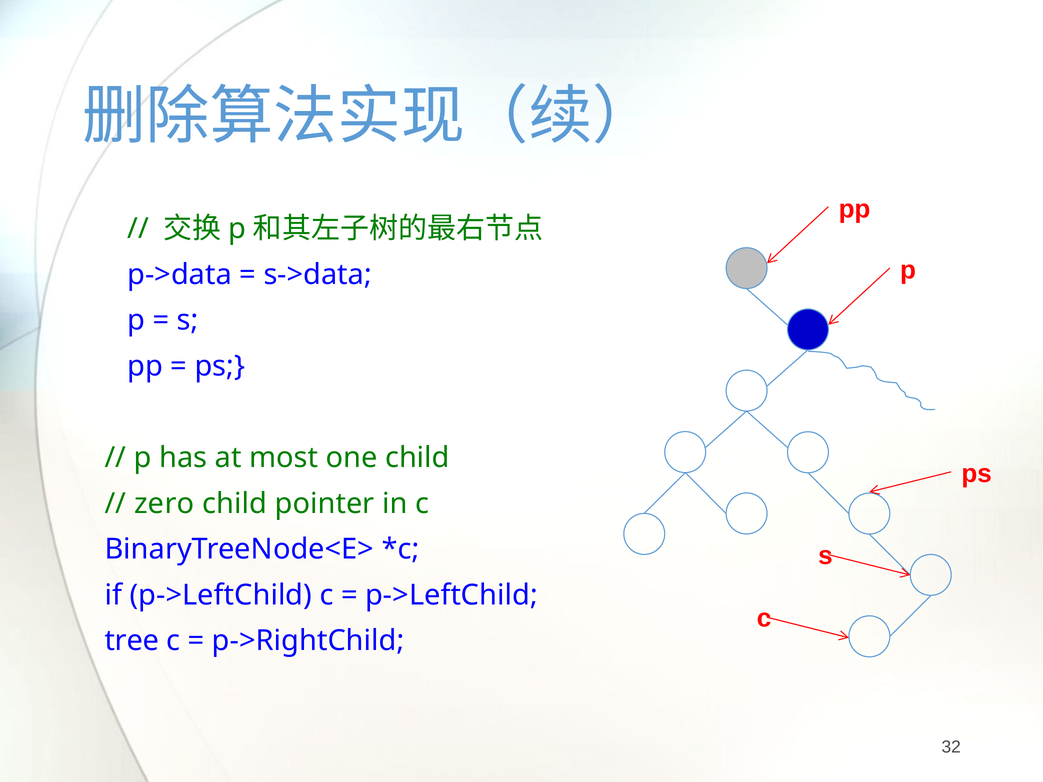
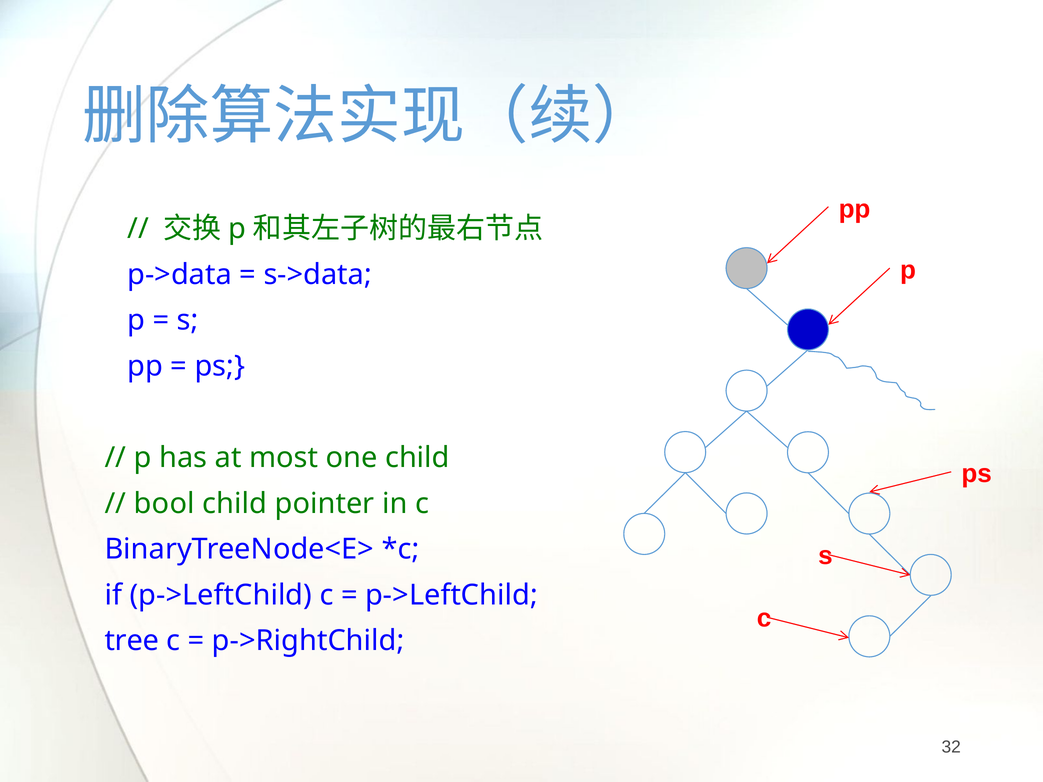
zero: zero -> bool (164, 504)
